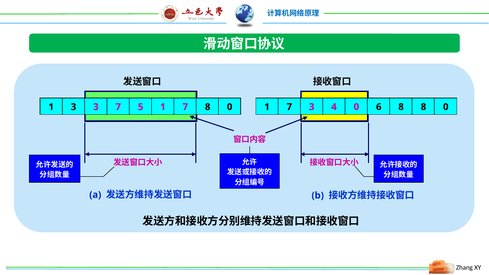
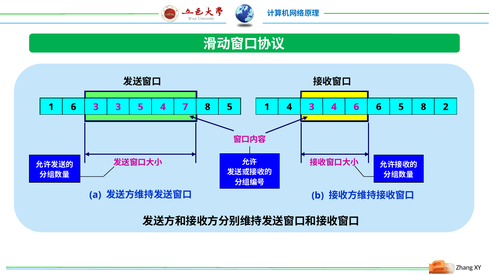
7: 7 -> 4 (289, 107)
4 0: 0 -> 6 (356, 107)
6 8: 8 -> 5 (401, 107)
0: 0 -> 2 (446, 107)
1 3: 3 -> 6 (74, 107)
3 7: 7 -> 3 (118, 107)
5 1: 1 -> 4 (163, 107)
7 8 0: 0 -> 5 (230, 107)
